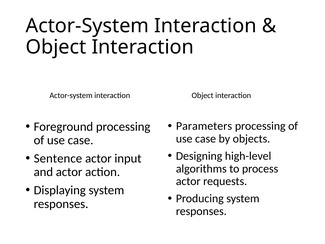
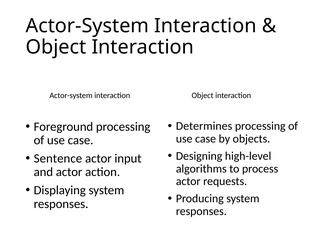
Parameters: Parameters -> Determines (204, 126)
